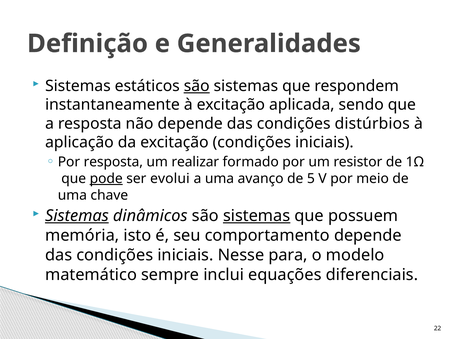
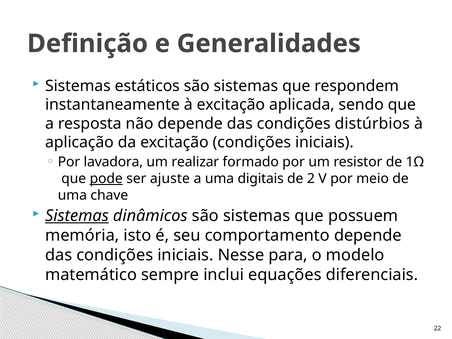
são underline: present -> none (197, 86)
Por resposta: resposta -> lavadora (113, 162)
evolui: evolui -> ajuste (170, 179)
avanço: avanço -> digitais (261, 179)
5: 5 -> 2 (311, 179)
sistemas underline: present -> none (257, 216)
